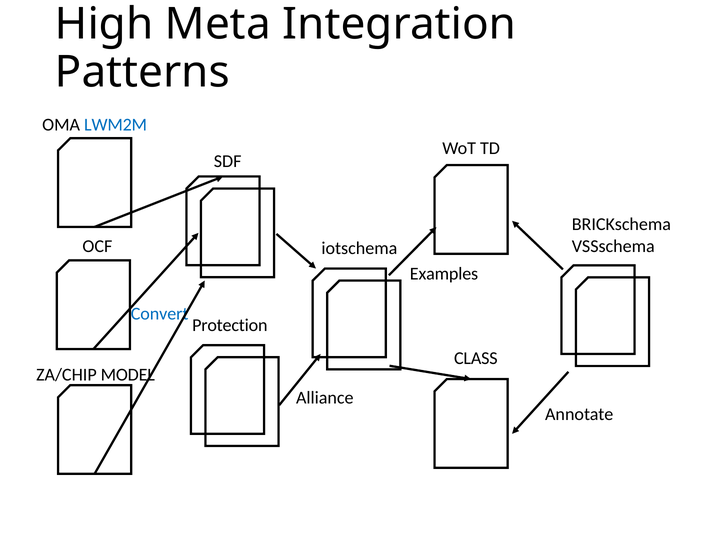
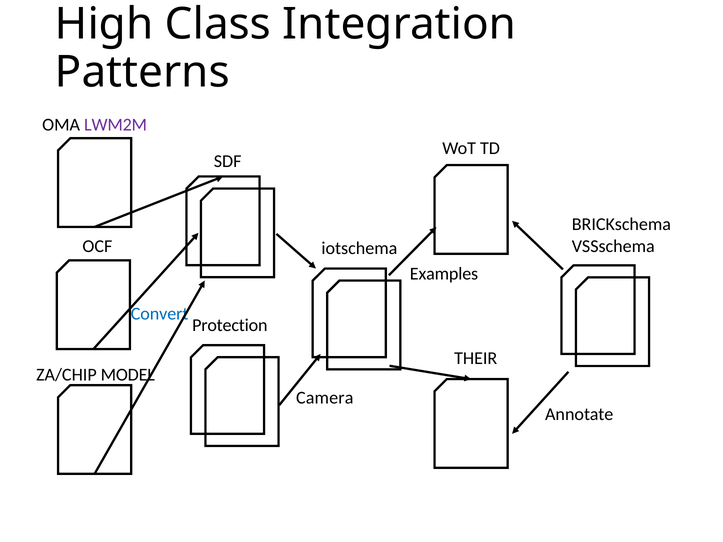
Meta: Meta -> Class (218, 24)
LWM2M colour: blue -> purple (116, 125)
CLASS: CLASS -> THEIR (476, 358)
Alliance: Alliance -> Camera (325, 398)
